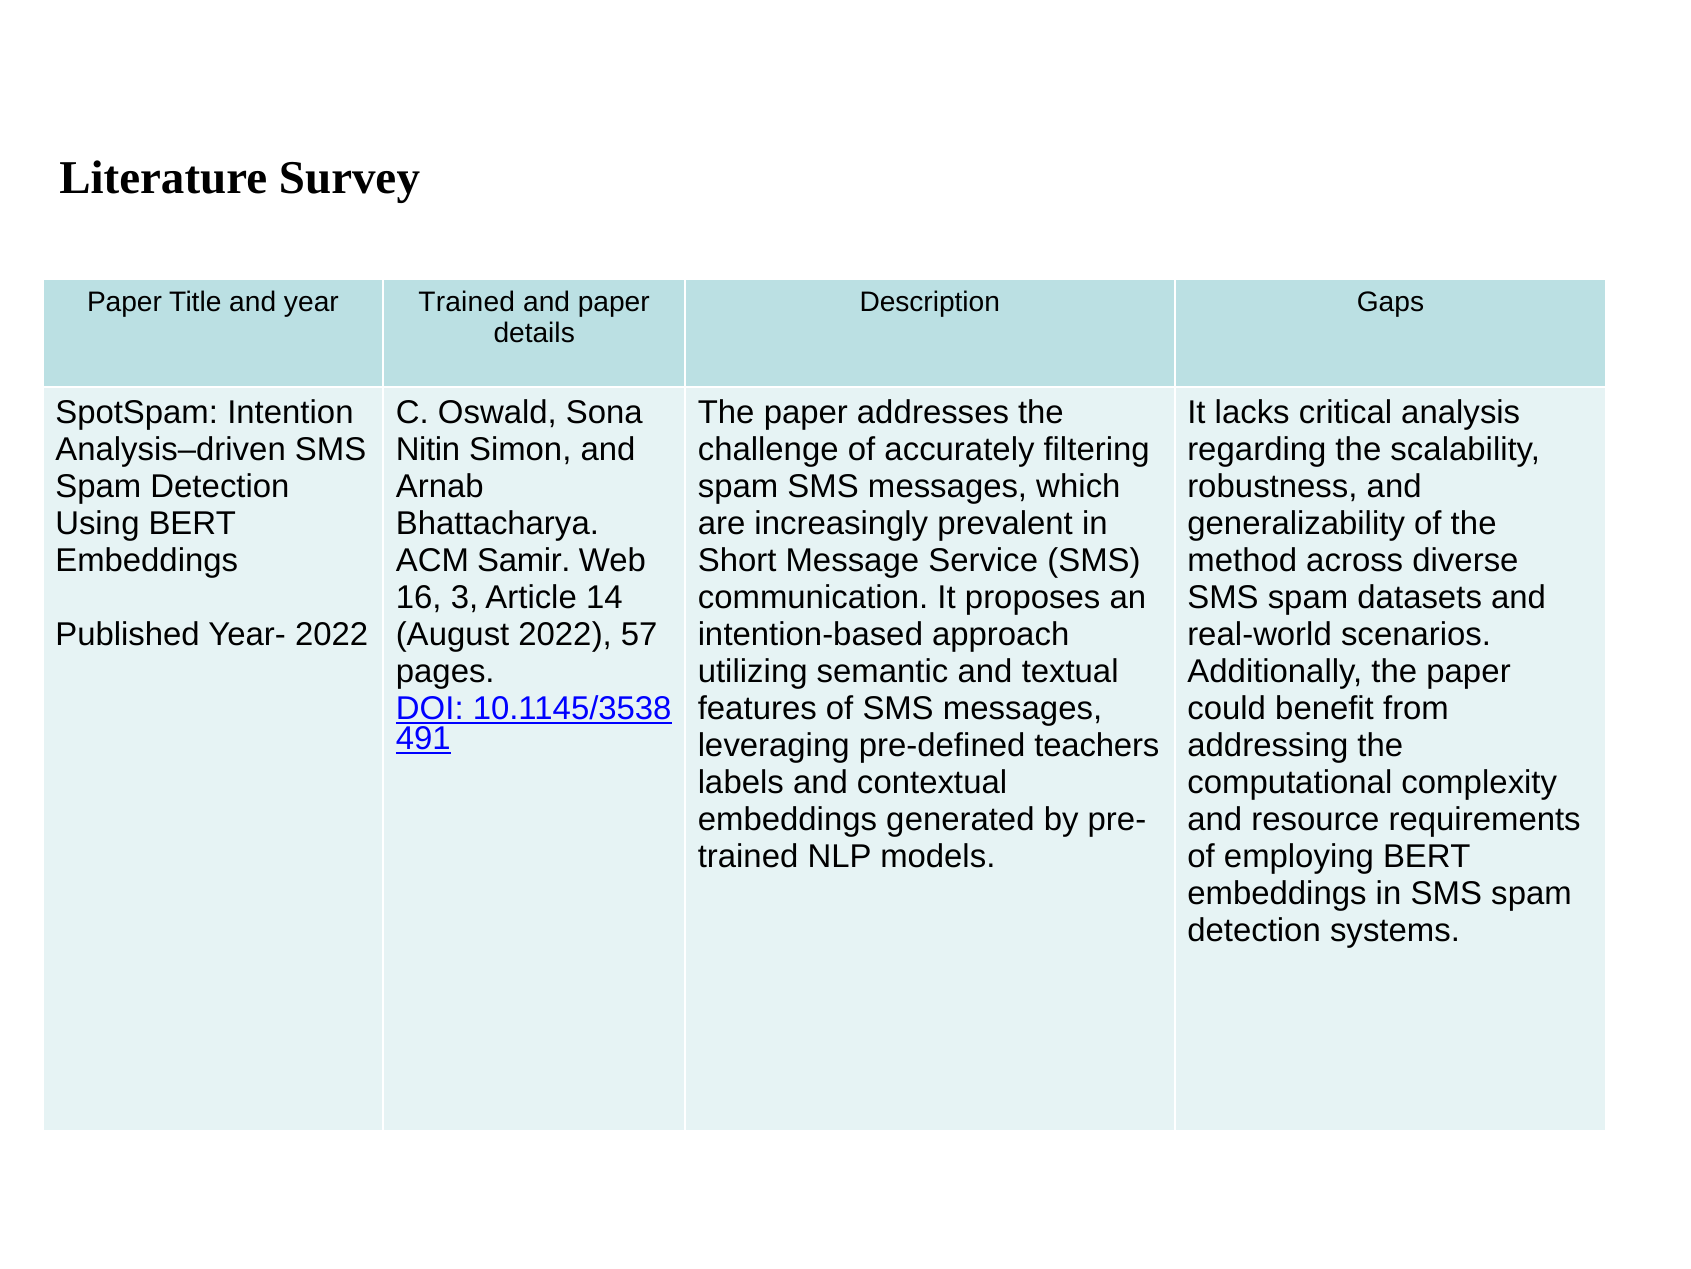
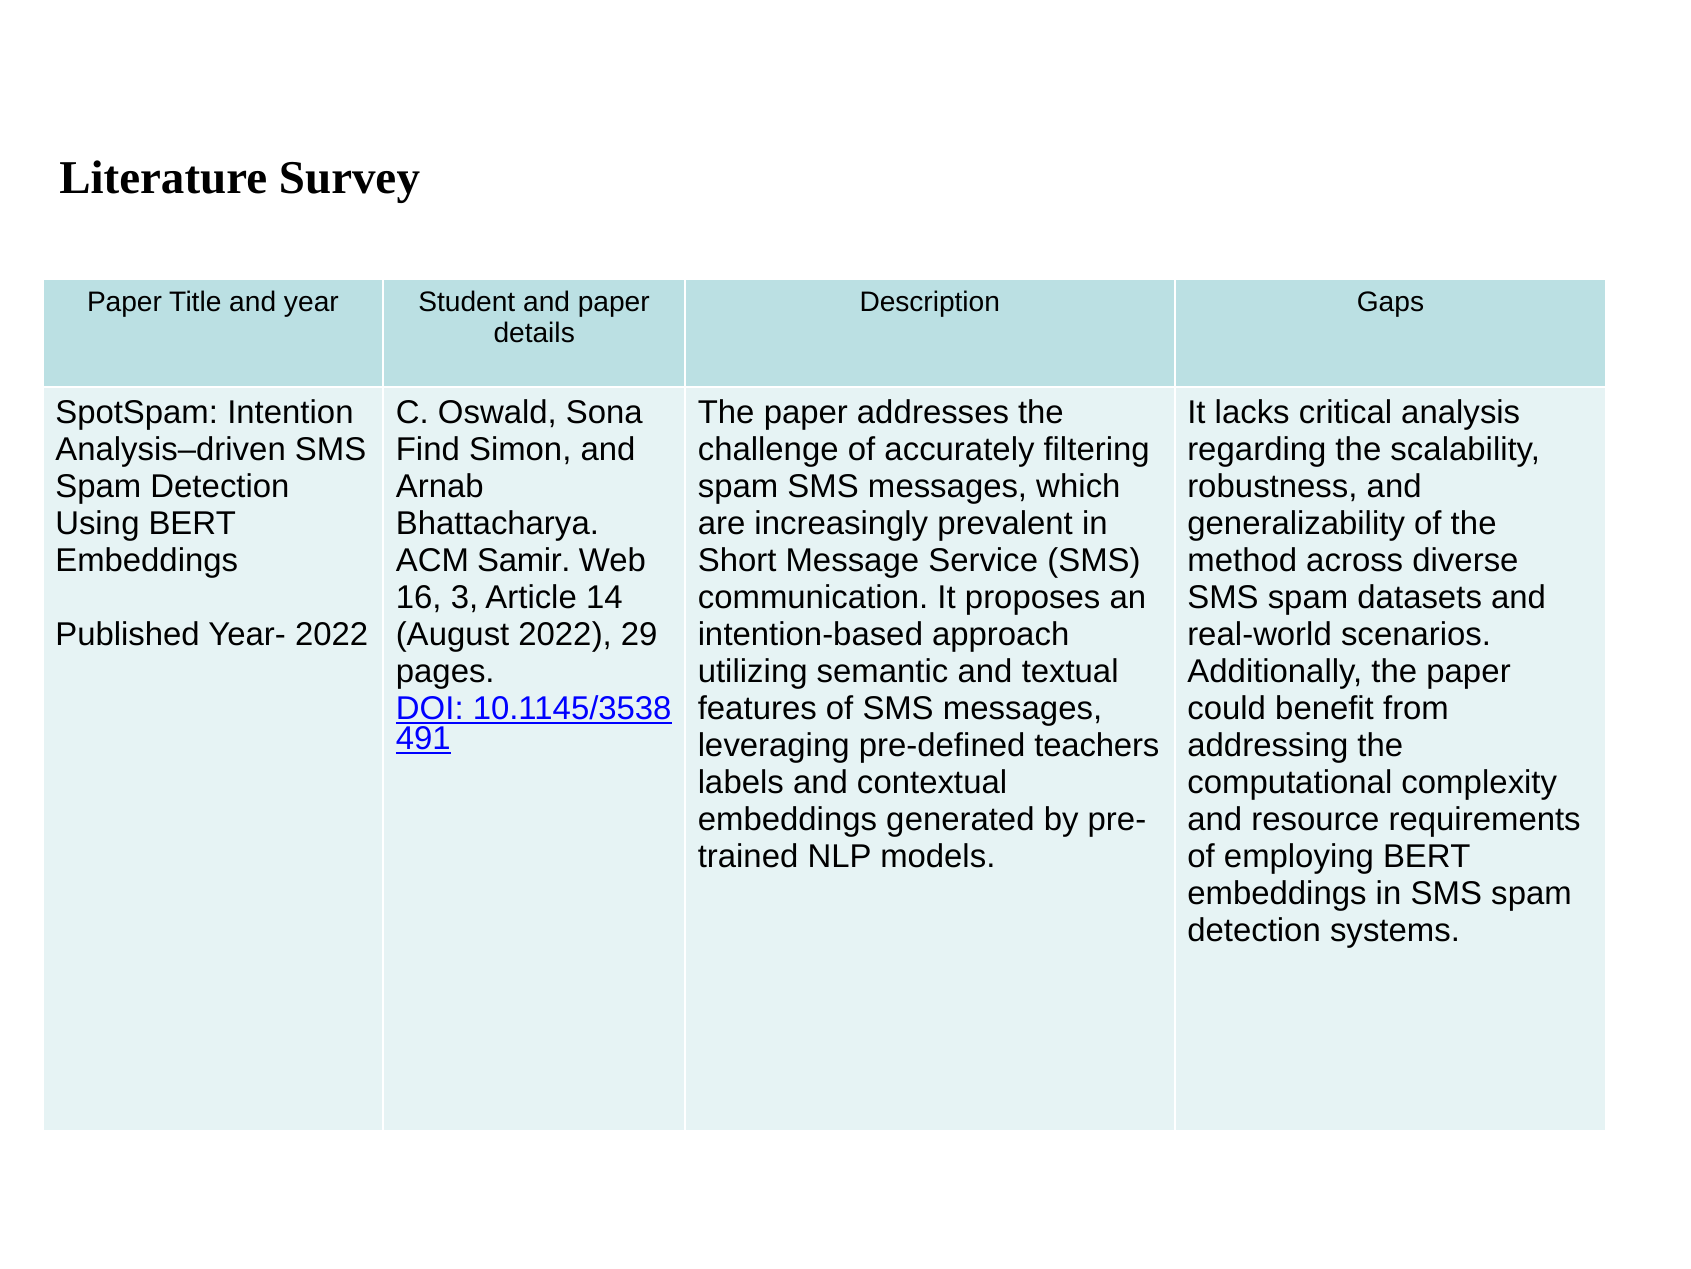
year Trained: Trained -> Student (467, 302)
Nitin: Nitin -> Find (428, 449)
57: 57 -> 29 (639, 634)
